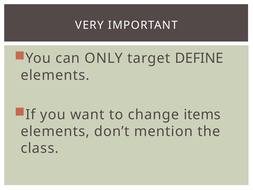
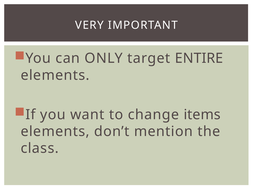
DEFINE: DEFINE -> ENTIRE (199, 58)
